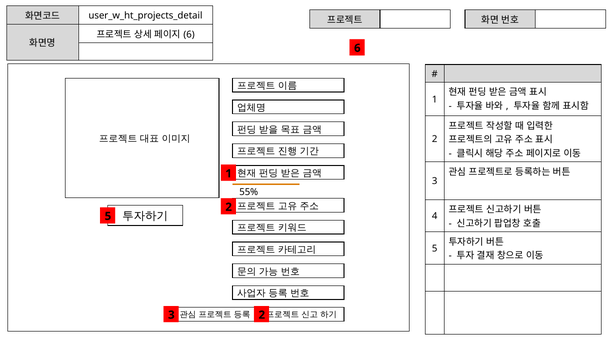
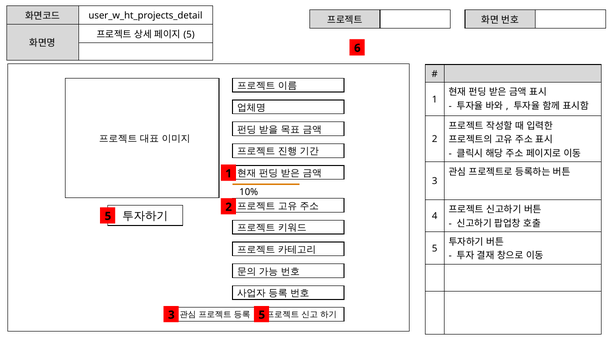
6: 6 -> 5 (189, 34)
55%: 55% -> 10% (249, 192)
3 2: 2 -> 5 (262, 315)
